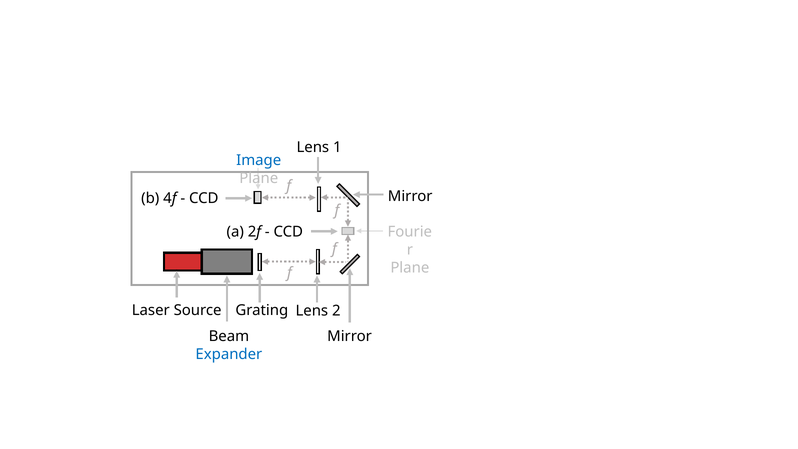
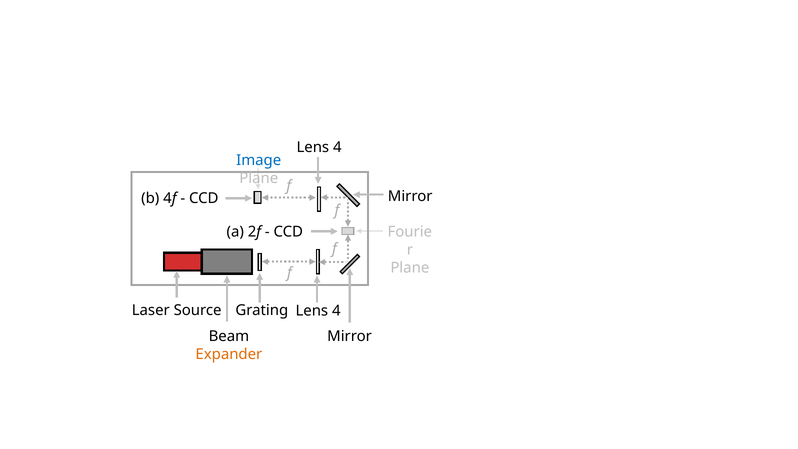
1: 1 -> 4 (337, 147)
2: 2 -> 4 (336, 310)
Expander colour: blue -> orange (229, 354)
